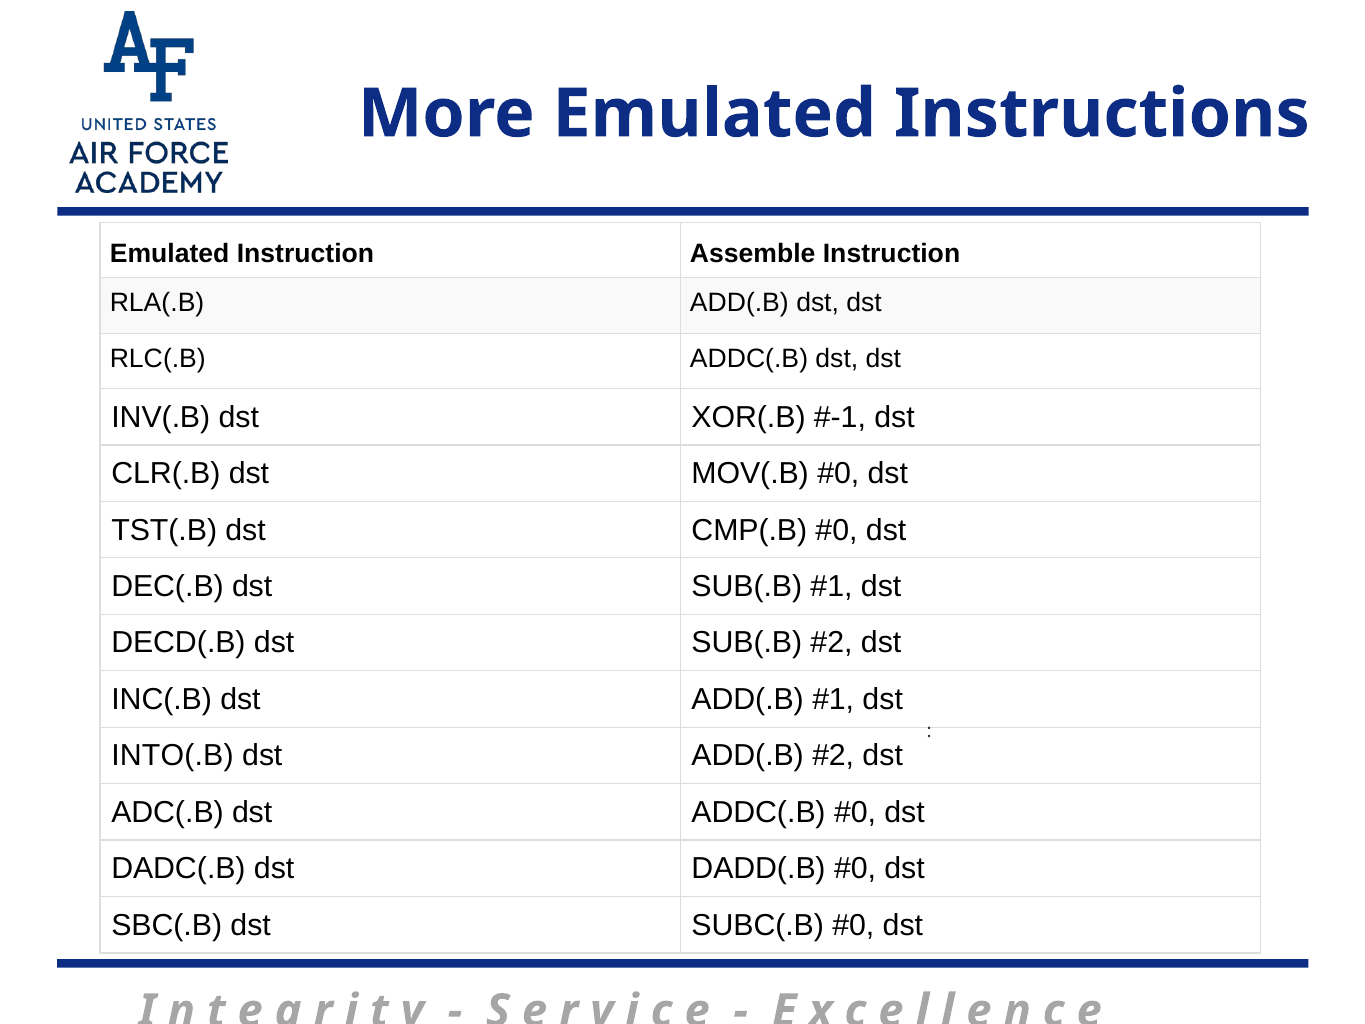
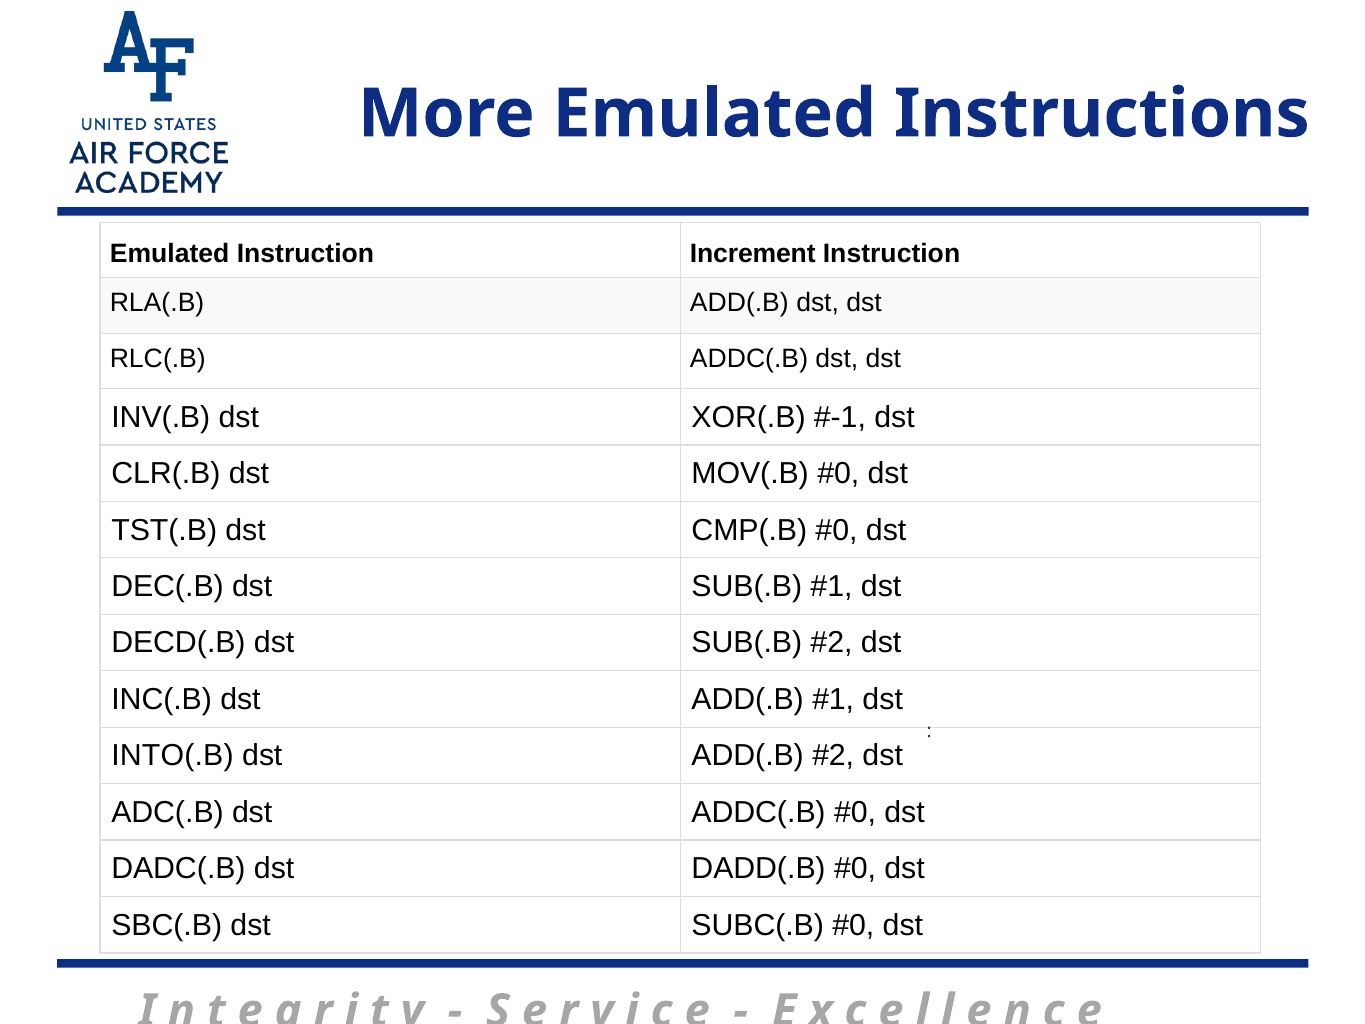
Assemble: Assemble -> Increment (753, 253)
